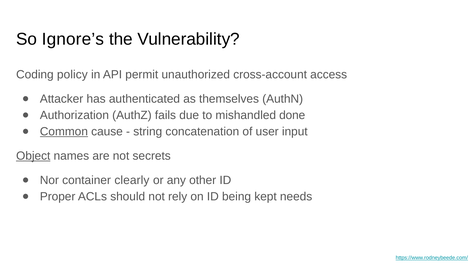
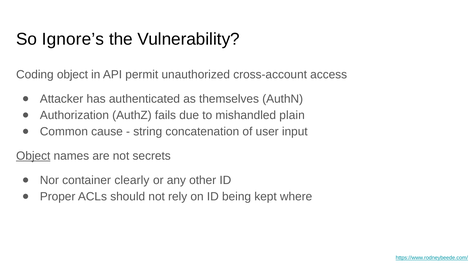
Coding policy: policy -> object (72, 75)
done: done -> plain (292, 115)
Common underline: present -> none (64, 131)
needs: needs -> where (296, 196)
